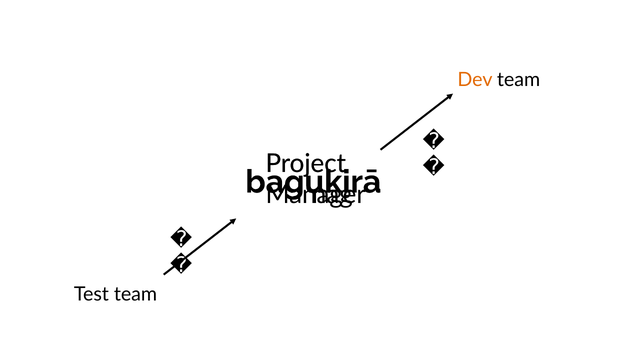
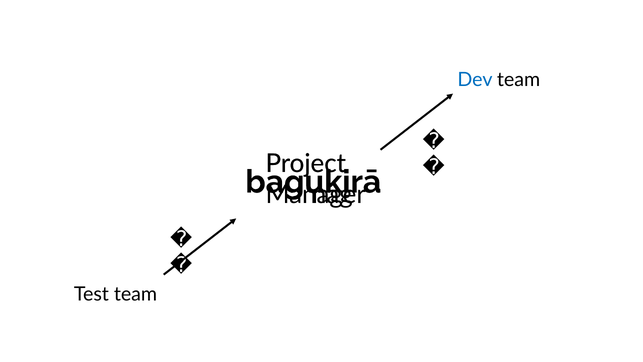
Dev colour: orange -> blue (475, 80)
